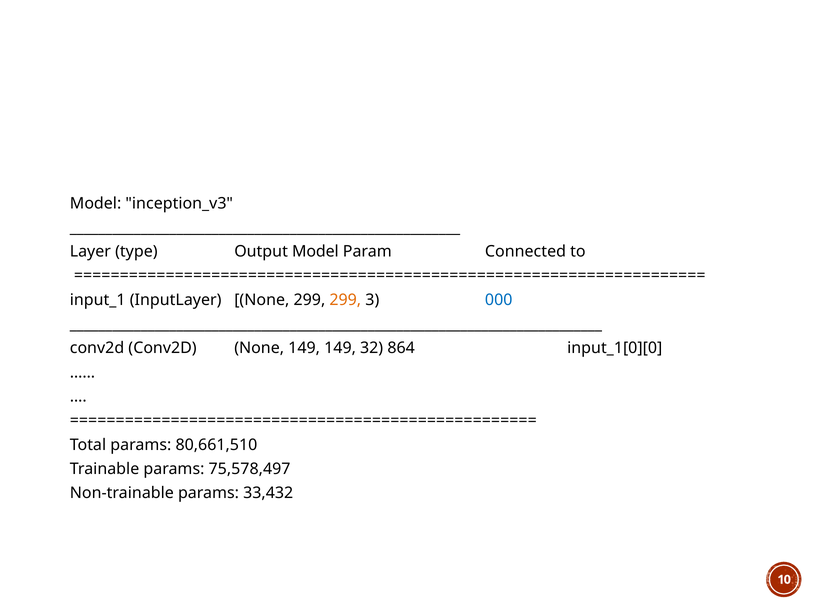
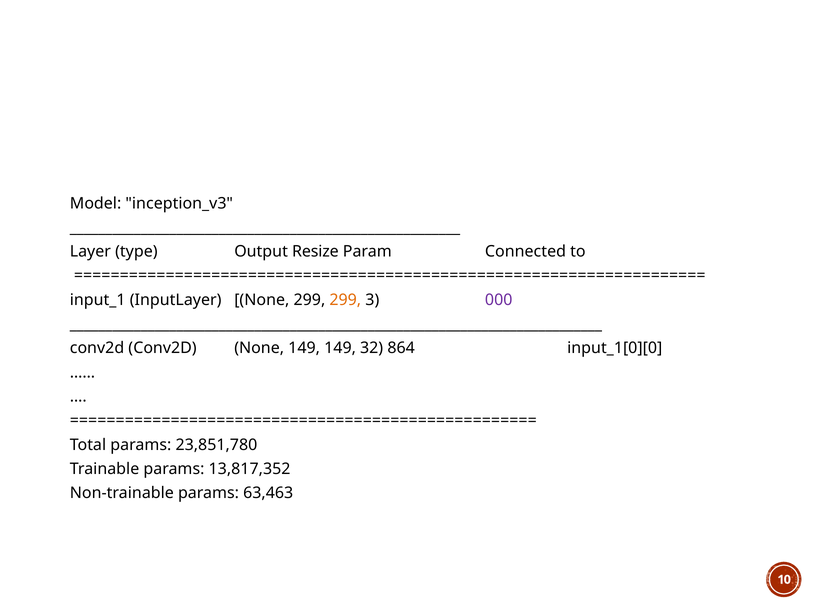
Output Model: Model -> Resize (315, 252)
000 colour: blue -> purple (499, 300)
80,661,510: 80,661,510 -> 23,851,780 (216, 445)
75,578,497: 75,578,497 -> 13,817,352 (250, 469)
33,432: 33,432 -> 63,463 (268, 493)
